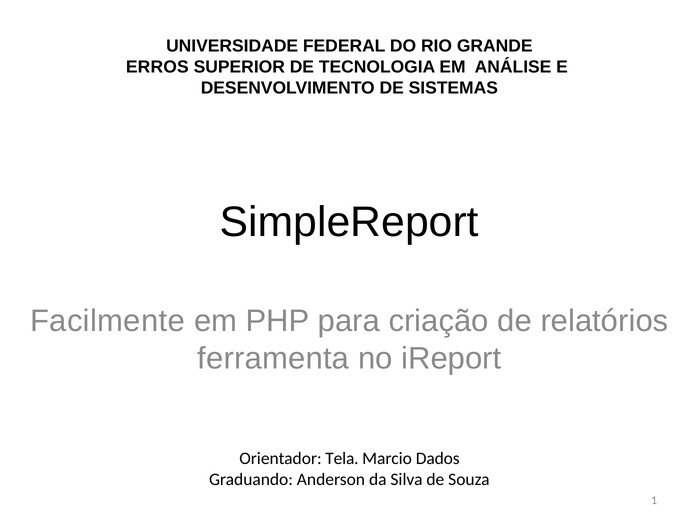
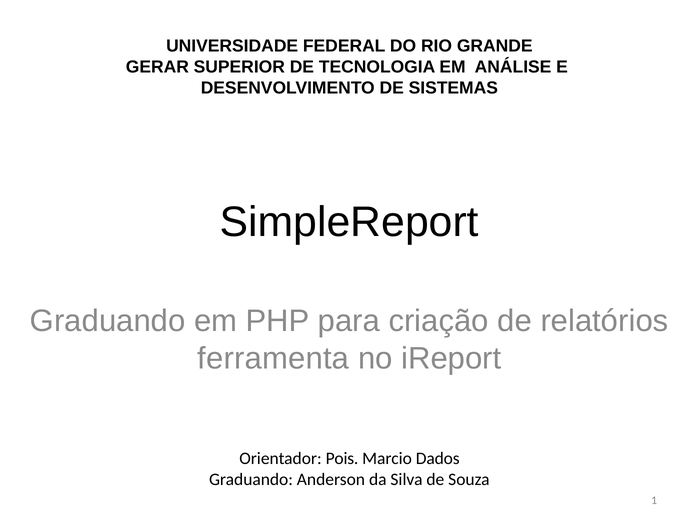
ERROS: ERROS -> GERAR (157, 67)
Facilmente: Facilmente -> Graduando (108, 321)
Tela: Tela -> Pois (342, 459)
